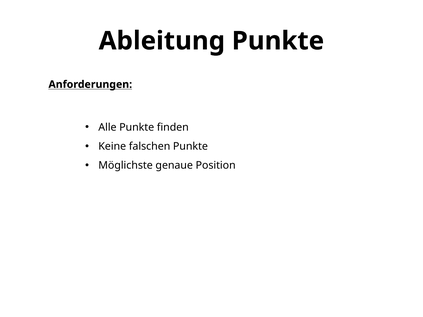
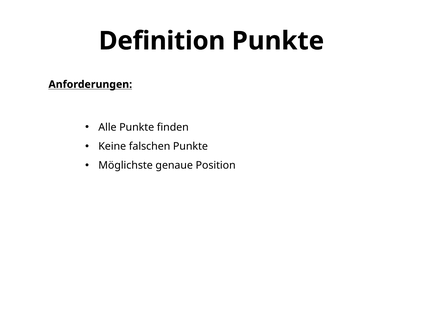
Ableitung: Ableitung -> Definition (162, 41)
